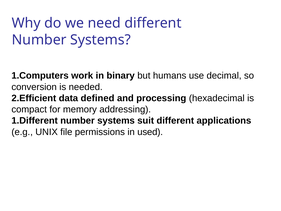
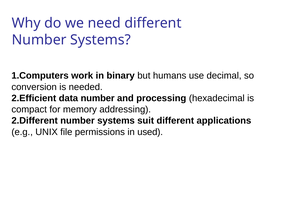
data defined: defined -> number (98, 98)
1.Different: 1.Different -> 2.Different (35, 121)
